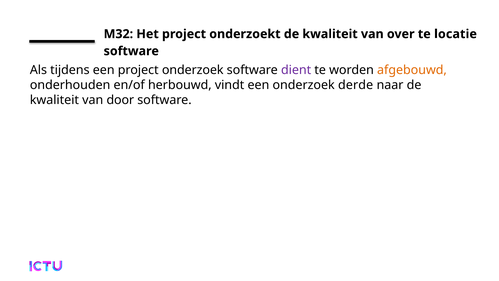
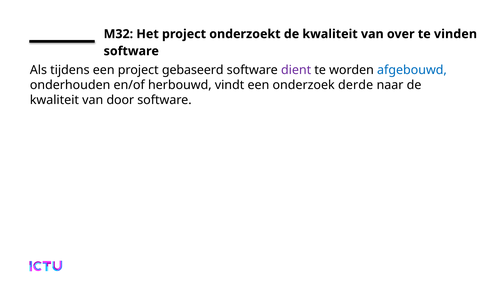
locatie: locatie -> vinden (455, 34)
project onderzoek: onderzoek -> gebaseerd (193, 70)
afgebouwd colour: orange -> blue (412, 70)
